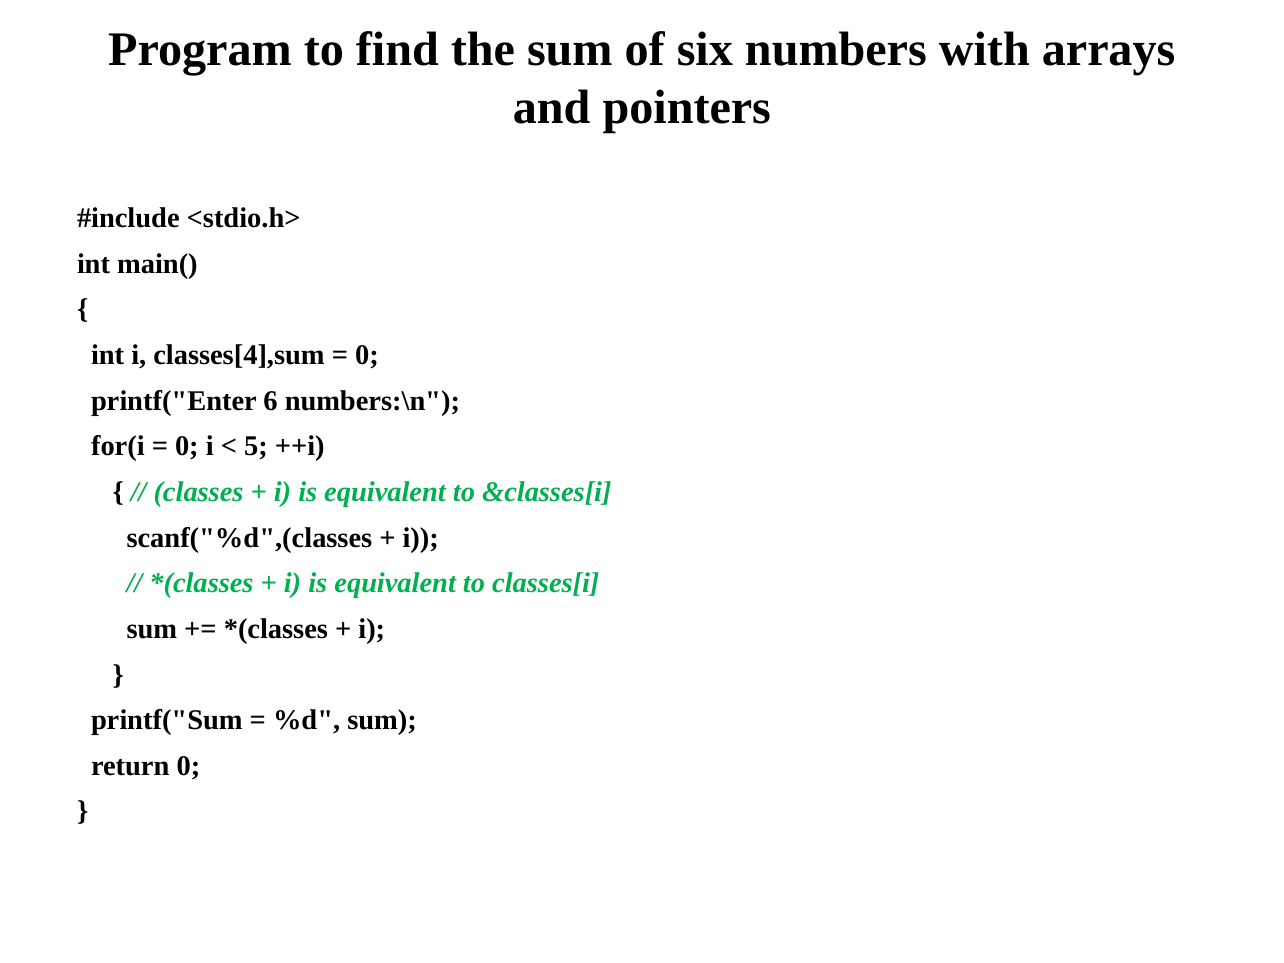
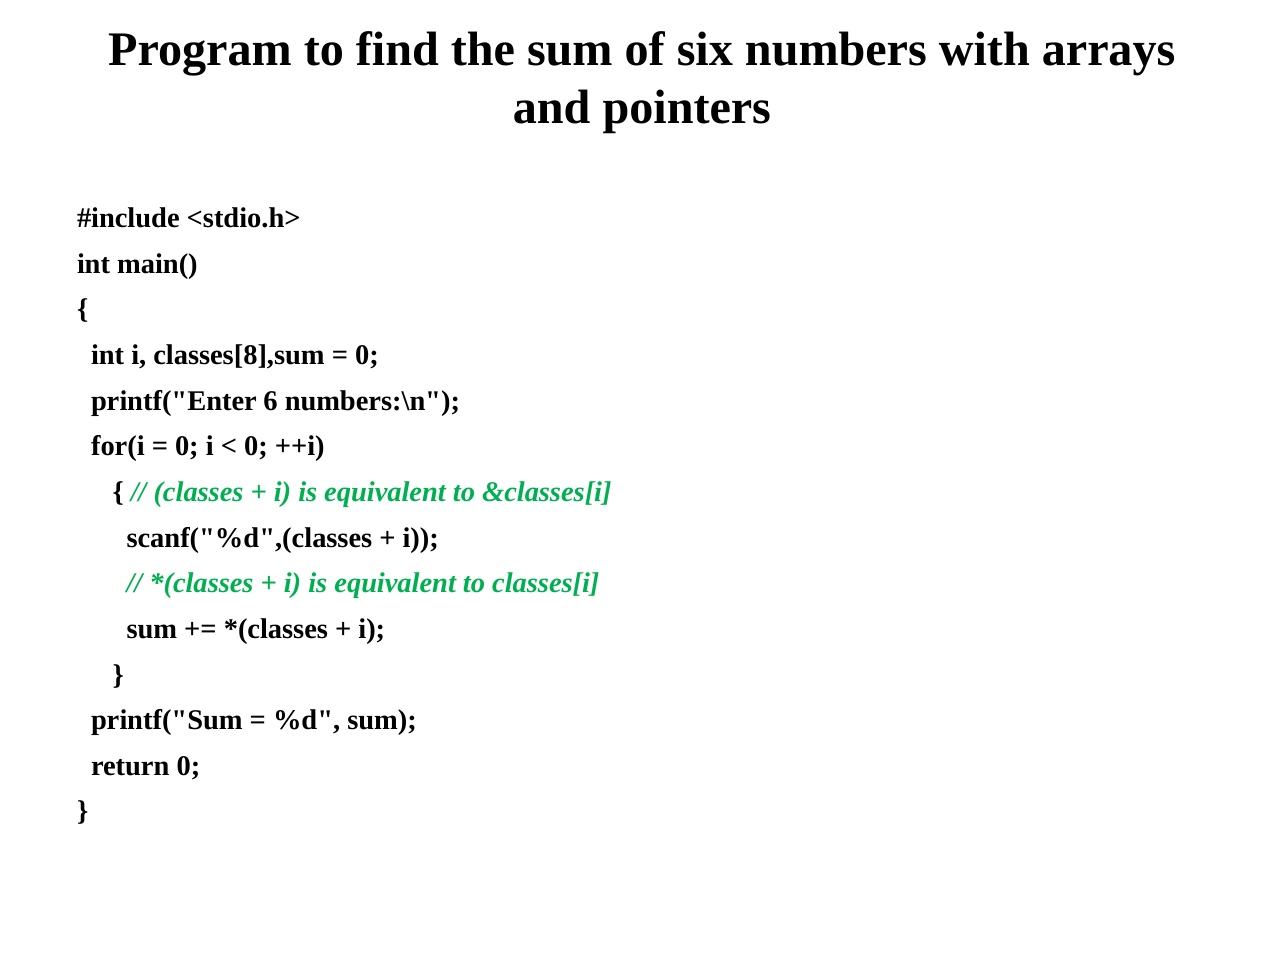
classes[4],sum: classes[4],sum -> classes[8],sum (239, 355)
5: 5 -> 0 (256, 446)
